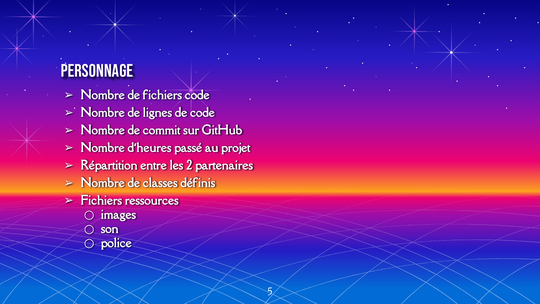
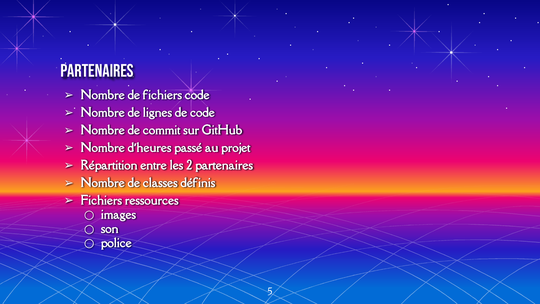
Personnage: Personnage -> Partenaires (97, 71)
